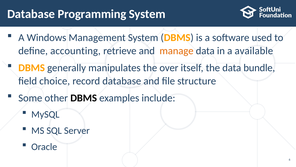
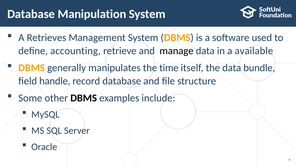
Programming: Programming -> Manipulation (92, 14)
Windows: Windows -> Retrieves (47, 38)
manage colour: orange -> black (177, 51)
over: over -> time (169, 68)
choice: choice -> handle (55, 81)
